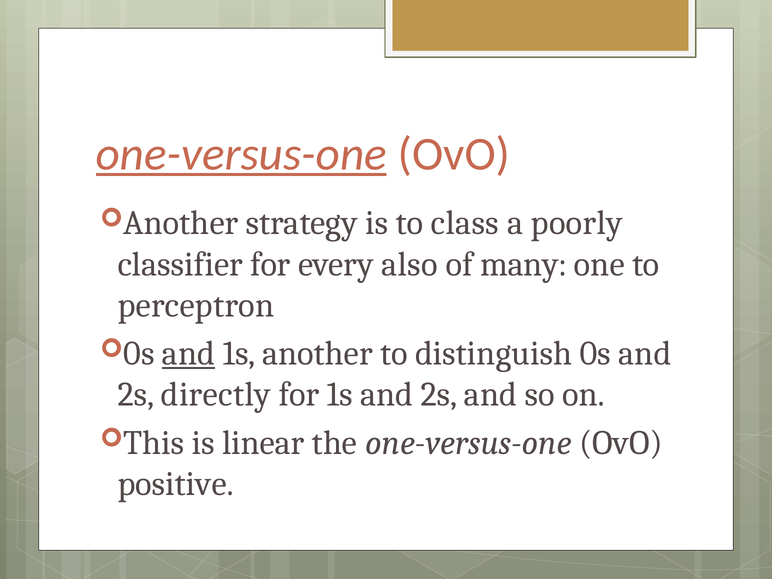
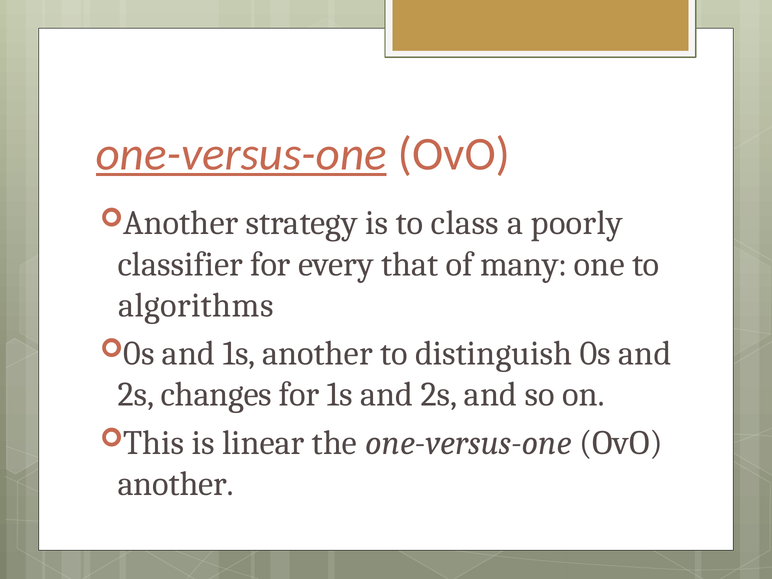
also: also -> that (410, 264)
perceptron: perceptron -> algorithms (196, 305)
and underline: present -> none (188, 353)
directly: directly -> changes (216, 395)
positive: positive -> another (176, 484)
